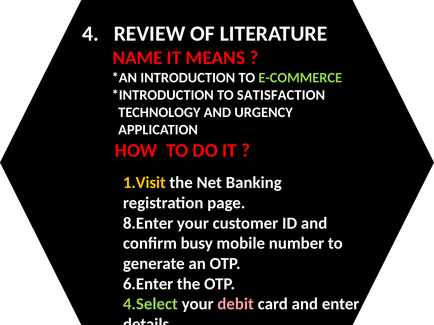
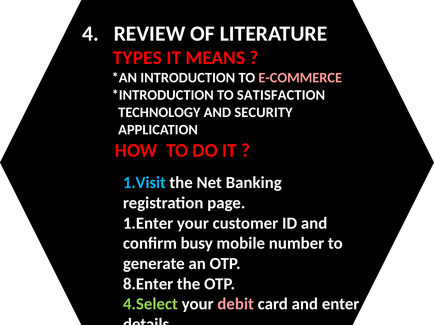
NAME: NAME -> TYPES (137, 58)
E-COMMERCE colour: light green -> pink (300, 78)
URGENCY: URGENCY -> SECURITY (264, 113)
1.Visit colour: yellow -> light blue (144, 183)
8.Enter: 8.Enter -> 1.Enter (148, 223)
6.Enter: 6.Enter -> 8.Enter (148, 284)
